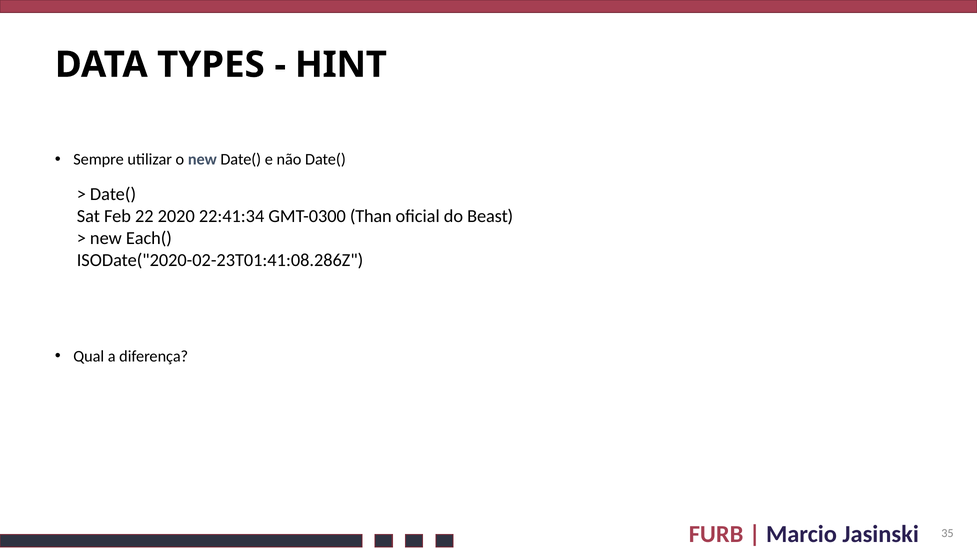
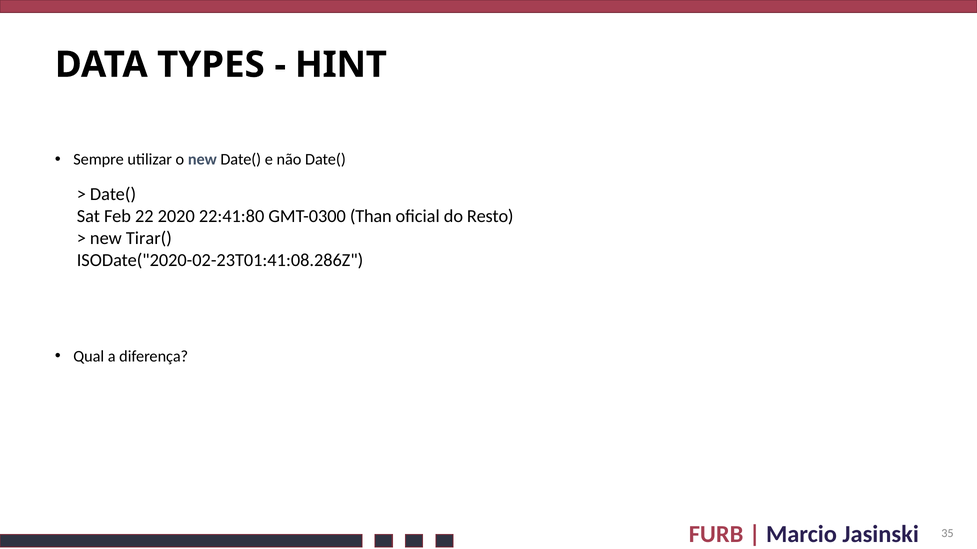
22:41:34: 22:41:34 -> 22:41:80 (232, 216)
Beast: Beast -> Resto (490, 216)
Each(: Each( -> Tirar( (149, 238)
